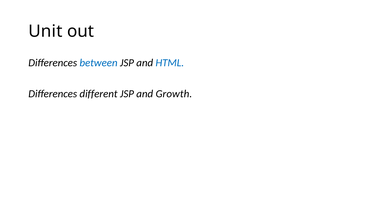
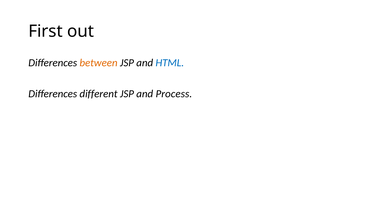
Unit: Unit -> First (46, 31)
between colour: blue -> orange (99, 63)
Growth: Growth -> Process (174, 94)
